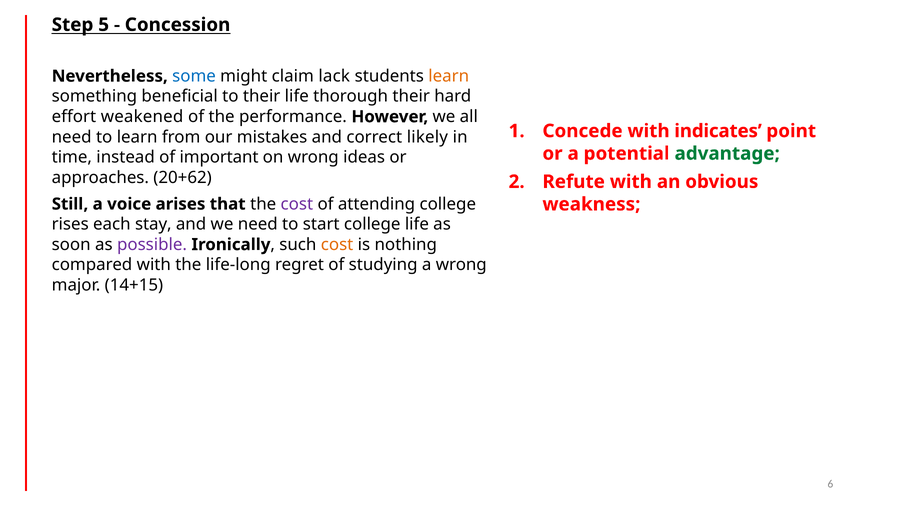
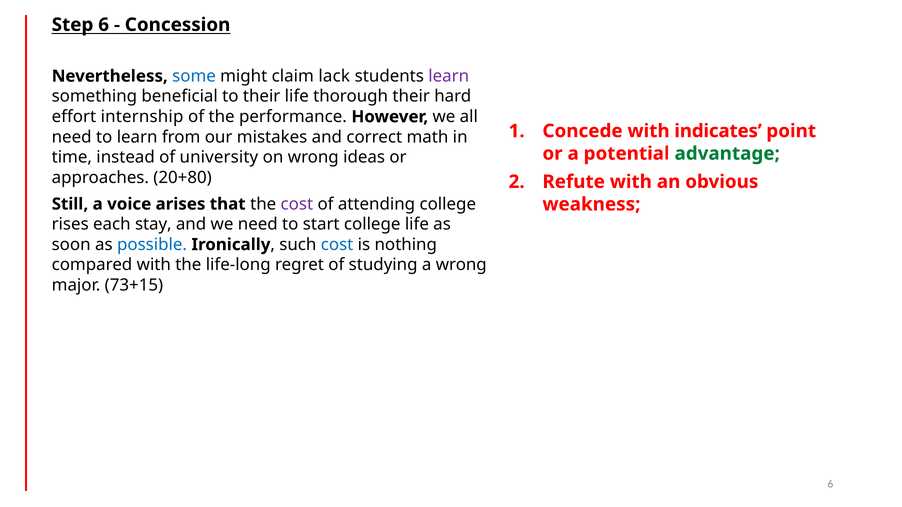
Step 5: 5 -> 6 (104, 25)
learn colour: orange -> purple (449, 76)
weakened: weakened -> internship (142, 117)
likely: likely -> math (427, 137)
important: important -> university (219, 157)
20+62: 20+62 -> 20+80 (183, 178)
possible colour: purple -> blue (152, 245)
cost colour: orange -> blue (337, 245)
14+15: 14+15 -> 73+15 (134, 285)
